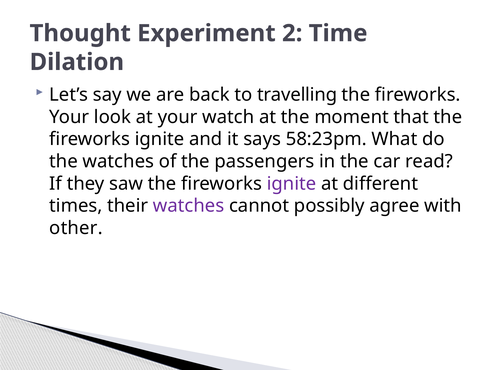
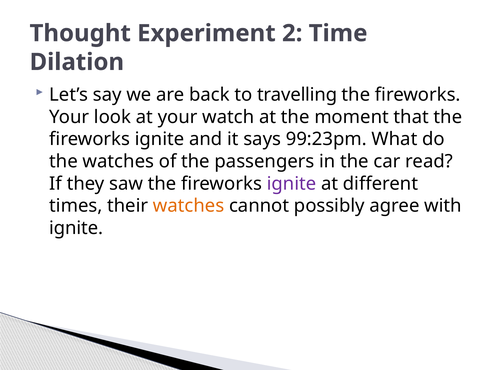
58:23pm: 58:23pm -> 99:23pm (326, 139)
watches colour: purple -> orange (189, 206)
other: other -> ignite (76, 228)
